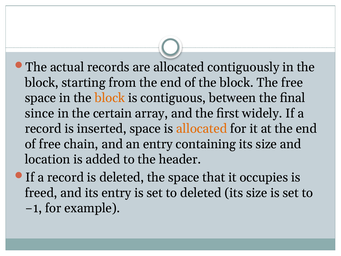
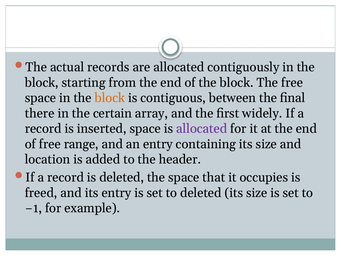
since: since -> there (40, 113)
allocated colour: orange -> purple (202, 129)
chain: chain -> range (81, 144)
